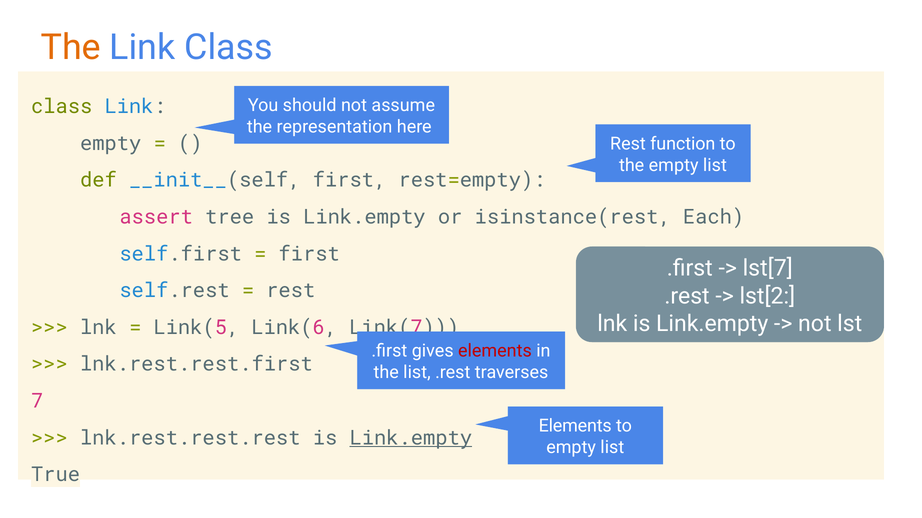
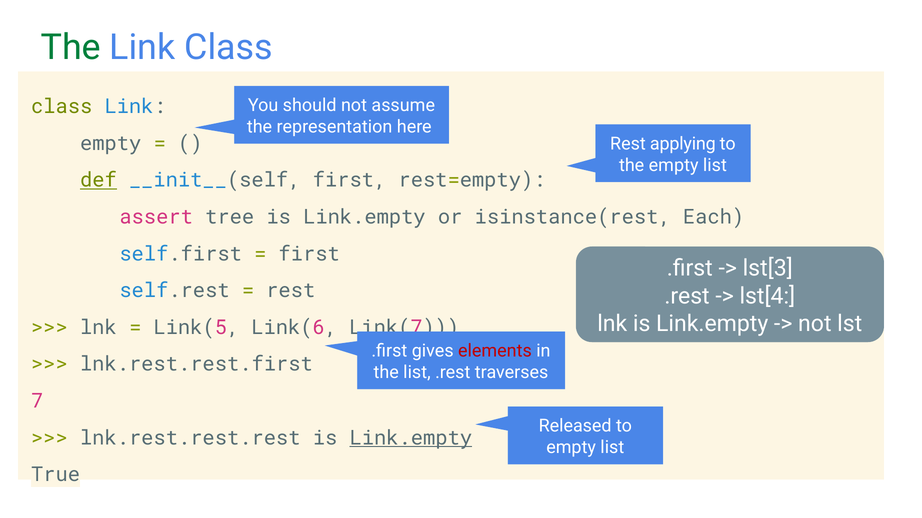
The colour: orange -> green (71, 47)
function: function -> applying (683, 144)
def underline: none -> present (98, 180)
lst[7: lst[7 -> lst[3 (768, 269)
lst[2: lst[2 -> lst[4 (767, 296)
Elements: Elements -> Released (575, 426)
